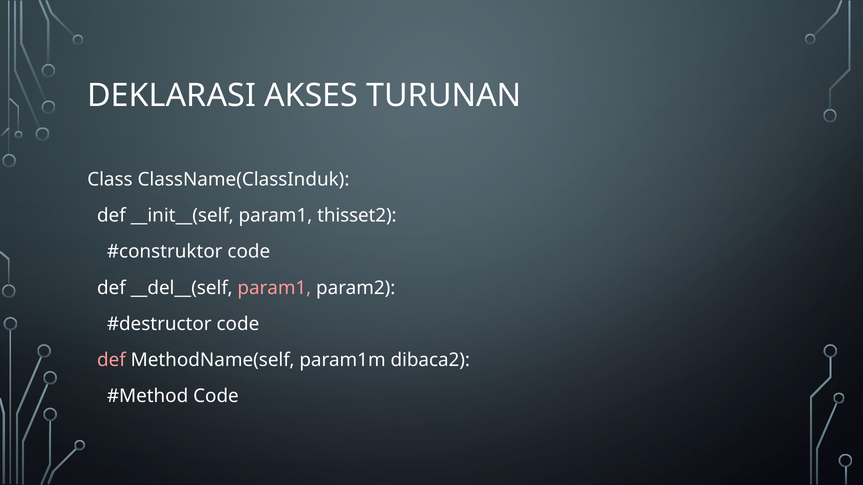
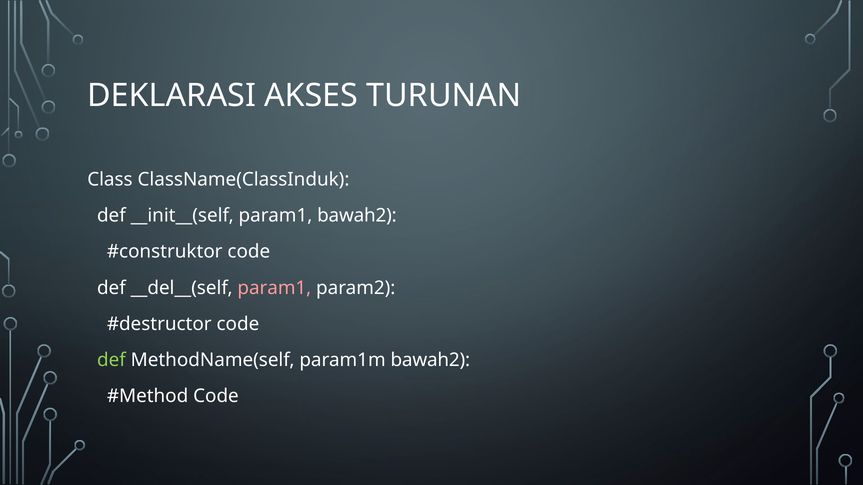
param1 thisset2: thisset2 -> bawah2 (357, 216)
def colour: pink -> light green (111, 360)
param1m dibaca2: dibaca2 -> bawah2 (430, 360)
